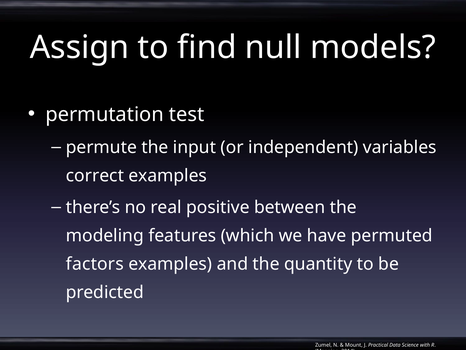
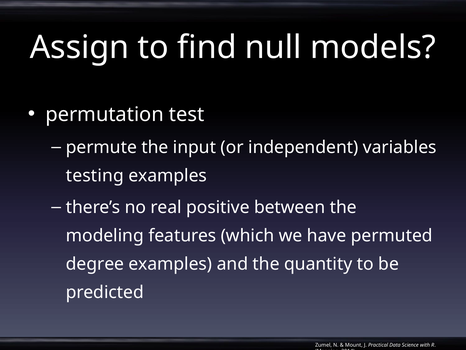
correct: correct -> testing (95, 176)
factors: factors -> degree (95, 264)
